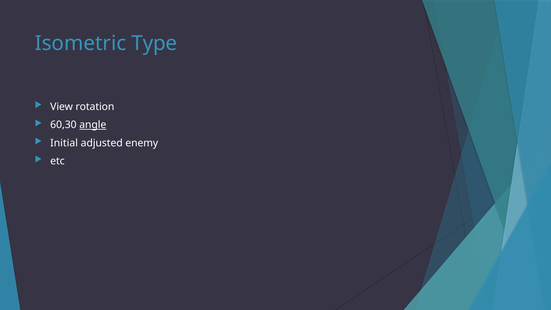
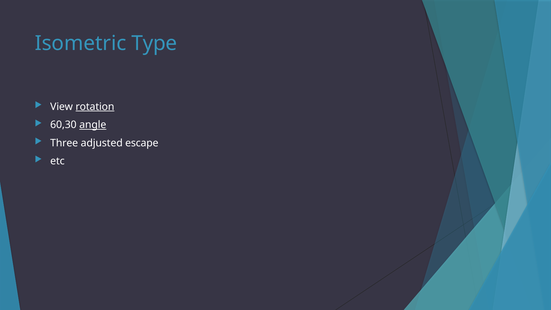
rotation underline: none -> present (95, 107)
Initial: Initial -> Three (64, 143)
enemy: enemy -> escape (142, 143)
